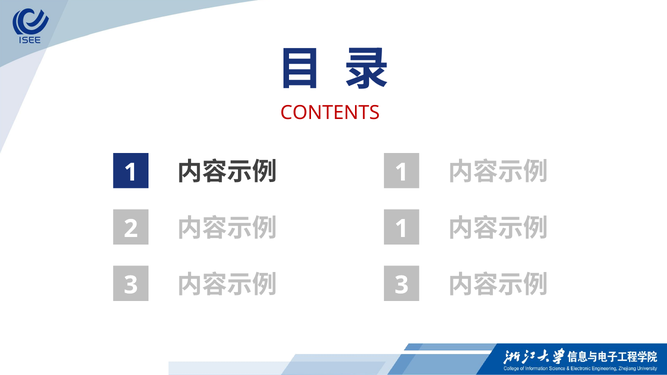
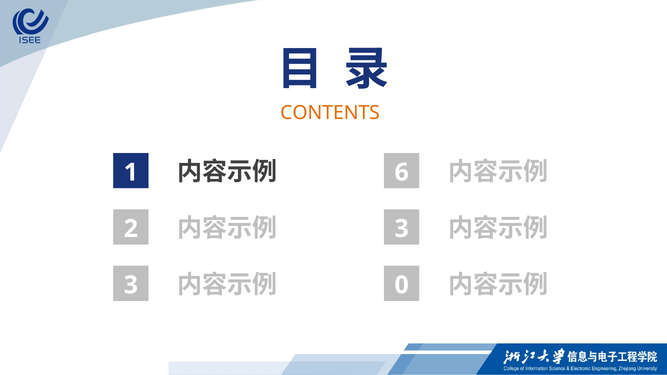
CONTENTS colour: red -> orange (330, 113)
1: 1 -> 6 (402, 172)
1: 1 -> 3 (402, 229)
3: 3 -> 0 (402, 285)
